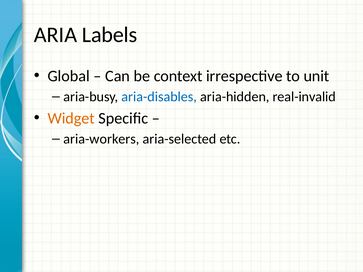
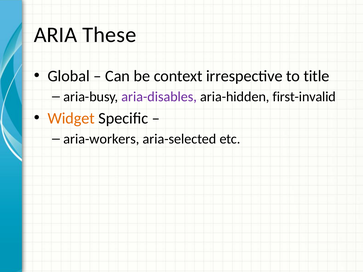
Labels: Labels -> These (109, 35)
unit: unit -> title (316, 76)
aria-disables colour: blue -> purple (159, 97)
real-invalid: real-invalid -> first-invalid (304, 97)
